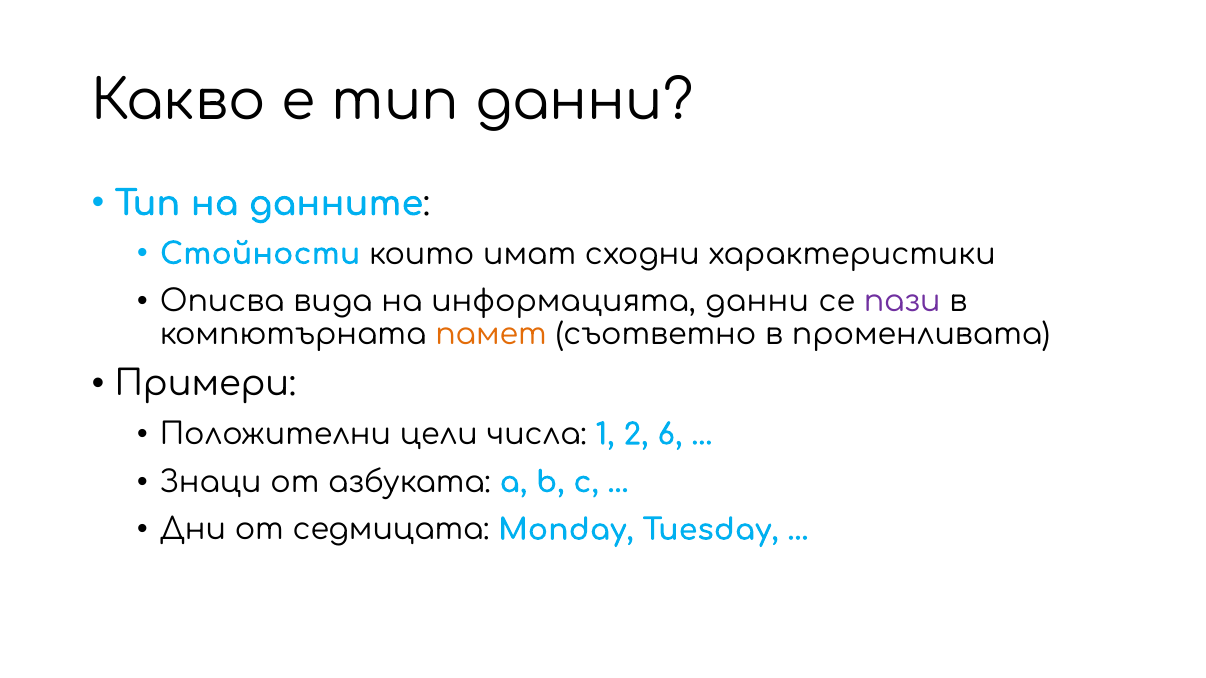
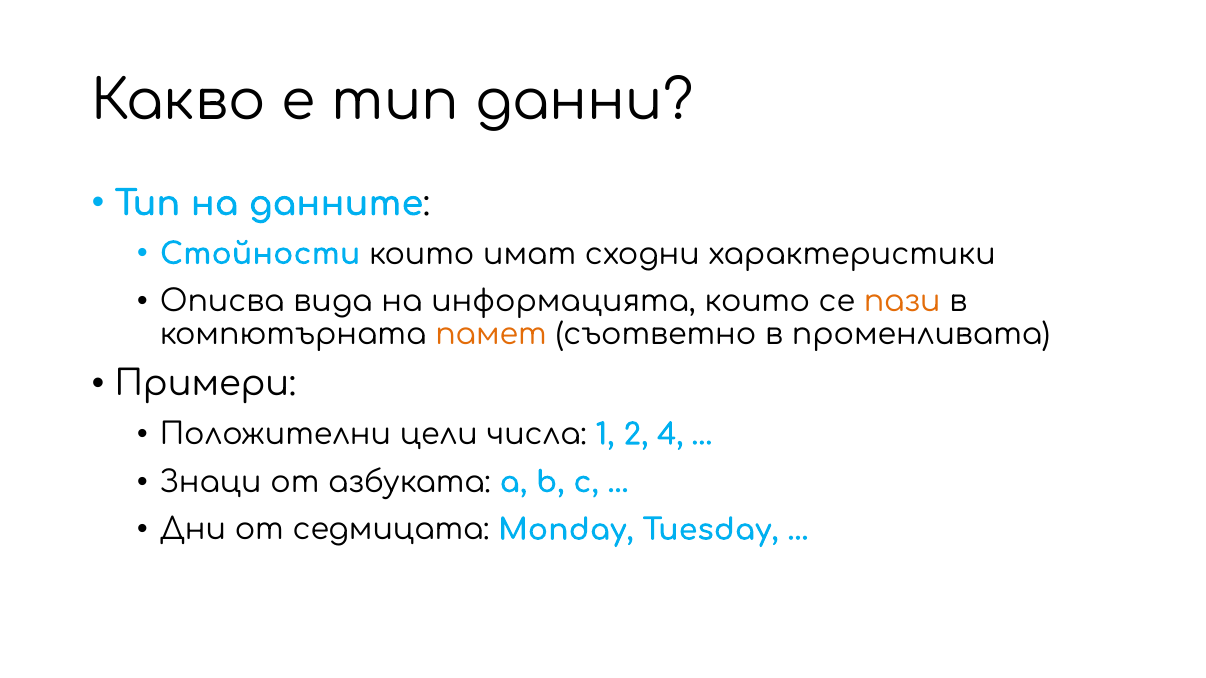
информацията данни: данни -> които (757, 302)
пази colour: purple -> orange (902, 302)
6: 6 -> 4 (670, 435)
